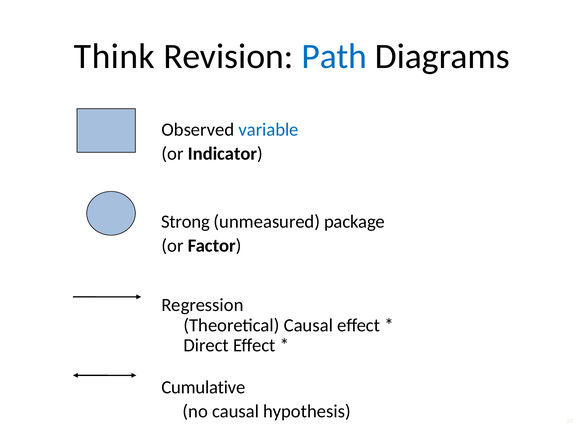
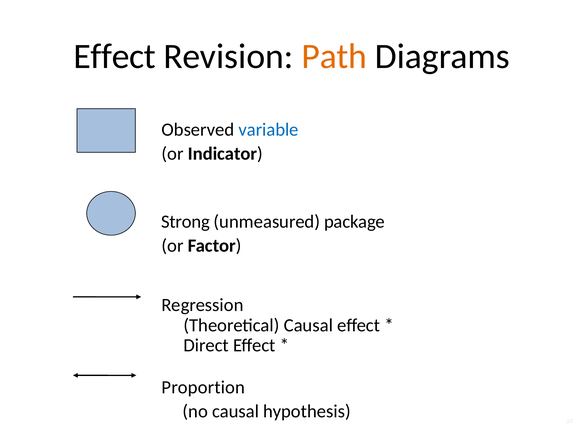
Think: Think -> Effect (115, 57)
Path colour: blue -> orange (334, 57)
Cumulative: Cumulative -> Proportion (203, 387)
